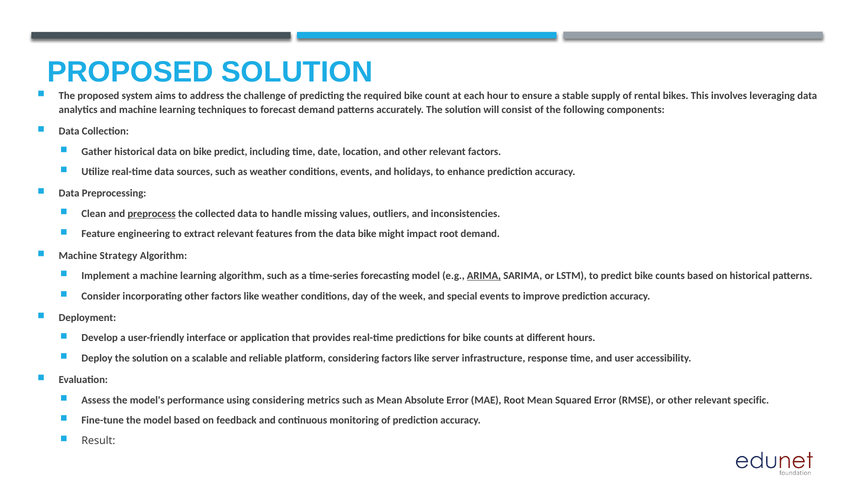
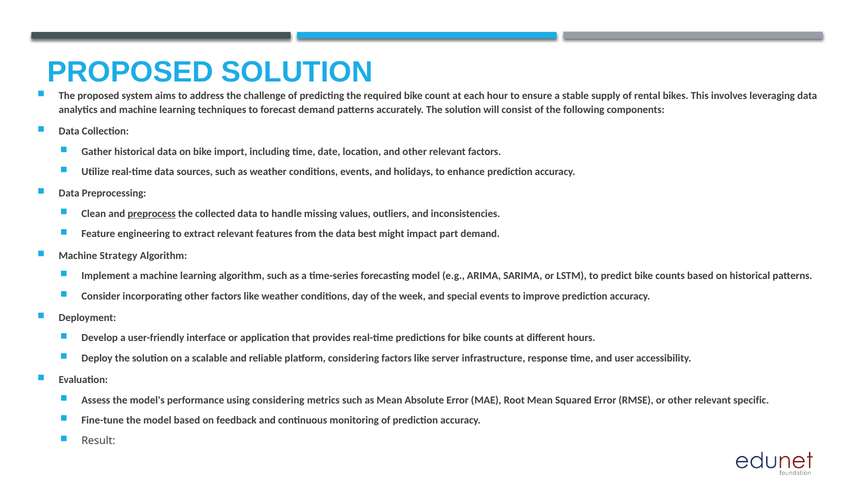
bike predict: predict -> import (231, 152)
data bike: bike -> best (367, 234)
impact root: root -> part (449, 234)
ARIMA underline: present -> none (484, 276)
